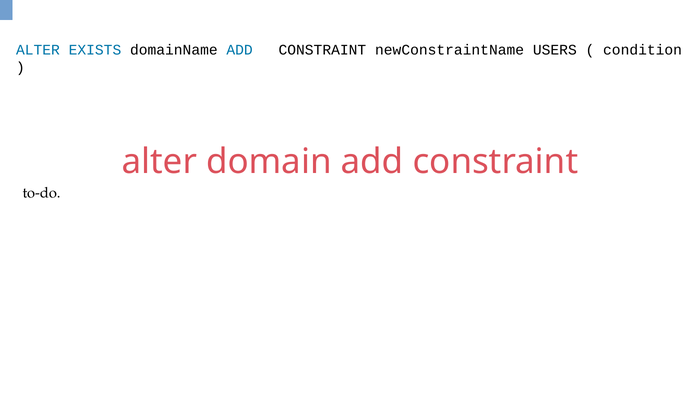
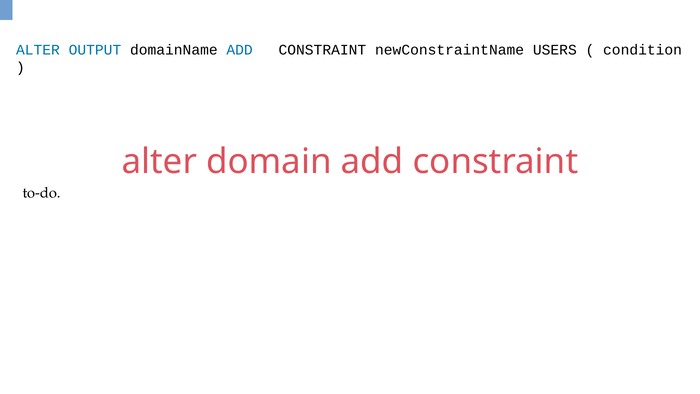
EXISTS: EXISTS -> OUTPUT (95, 50)
